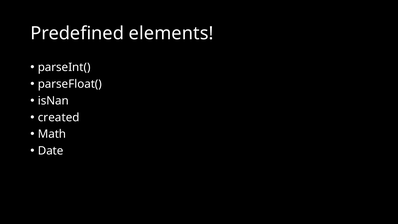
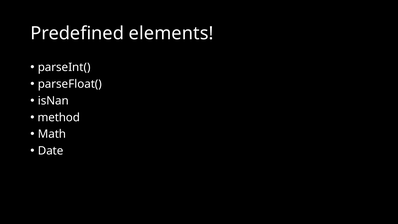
created: created -> method (59, 117)
